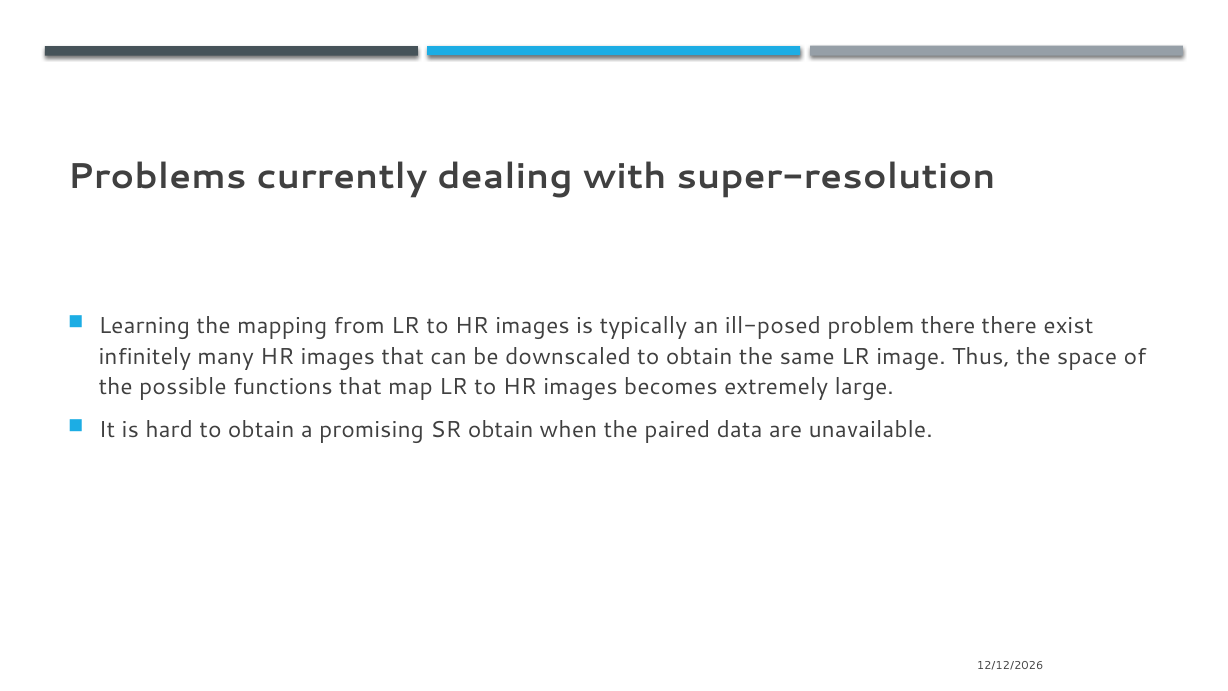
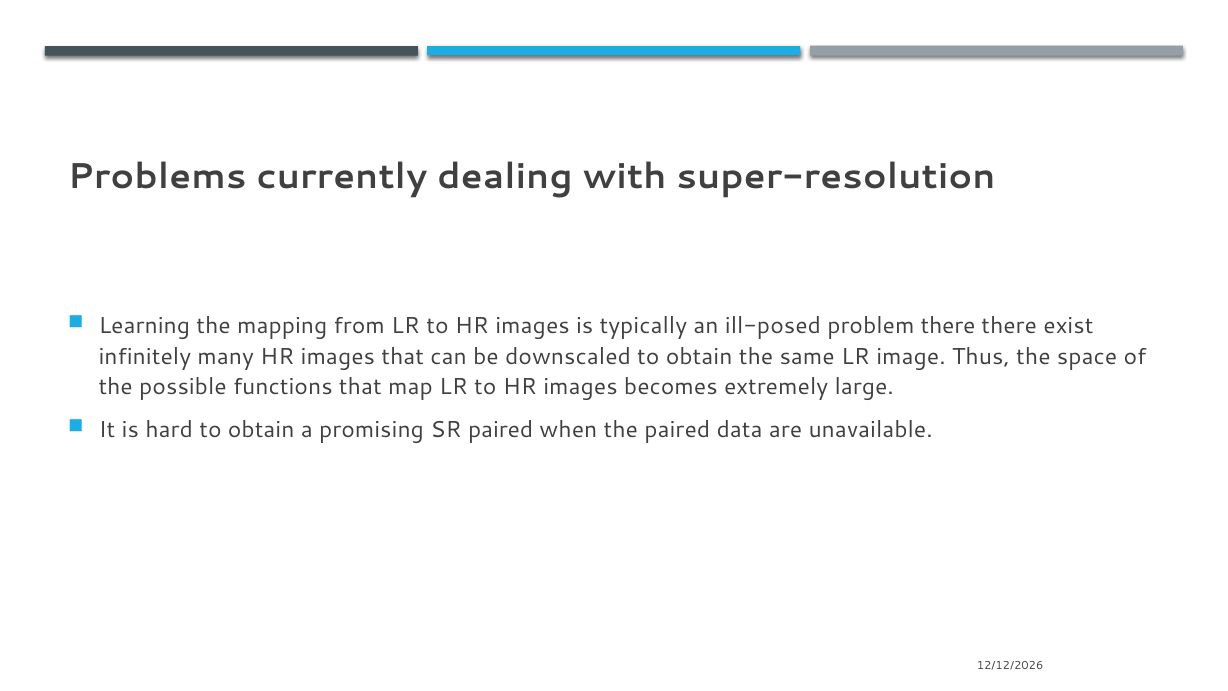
SR obtain: obtain -> paired (501, 430)
